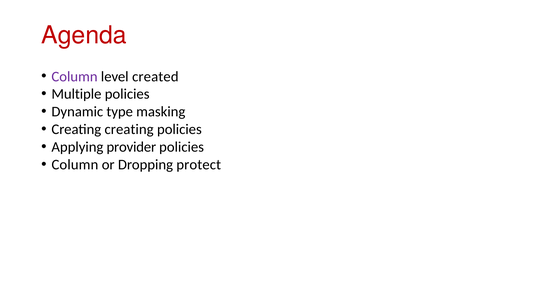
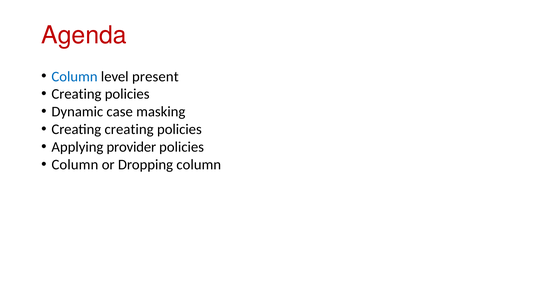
Column colour: purple -> blue (75, 76)
created: created -> present (155, 76)
Multiple: Multiple -> Creating (76, 94)
type: type -> case (120, 112)
Dropping protect: protect -> column (199, 165)
